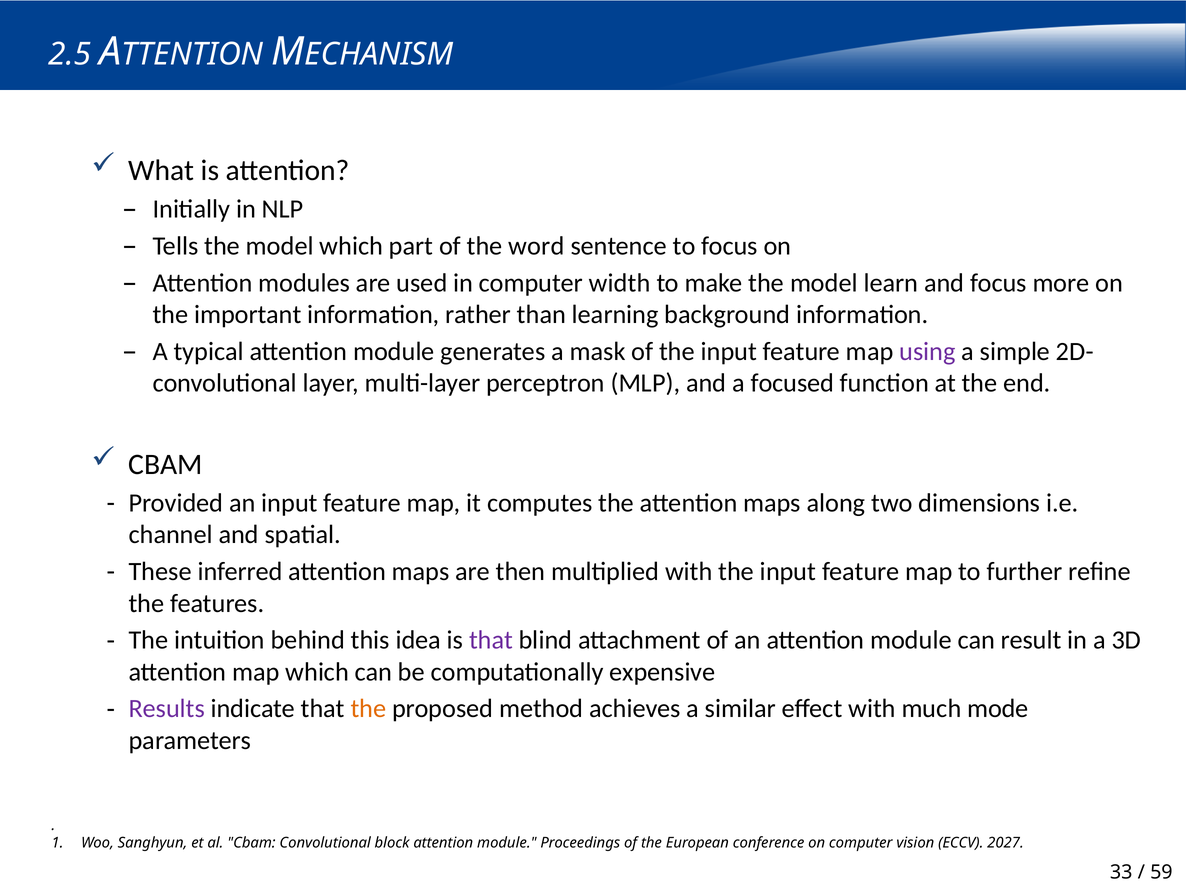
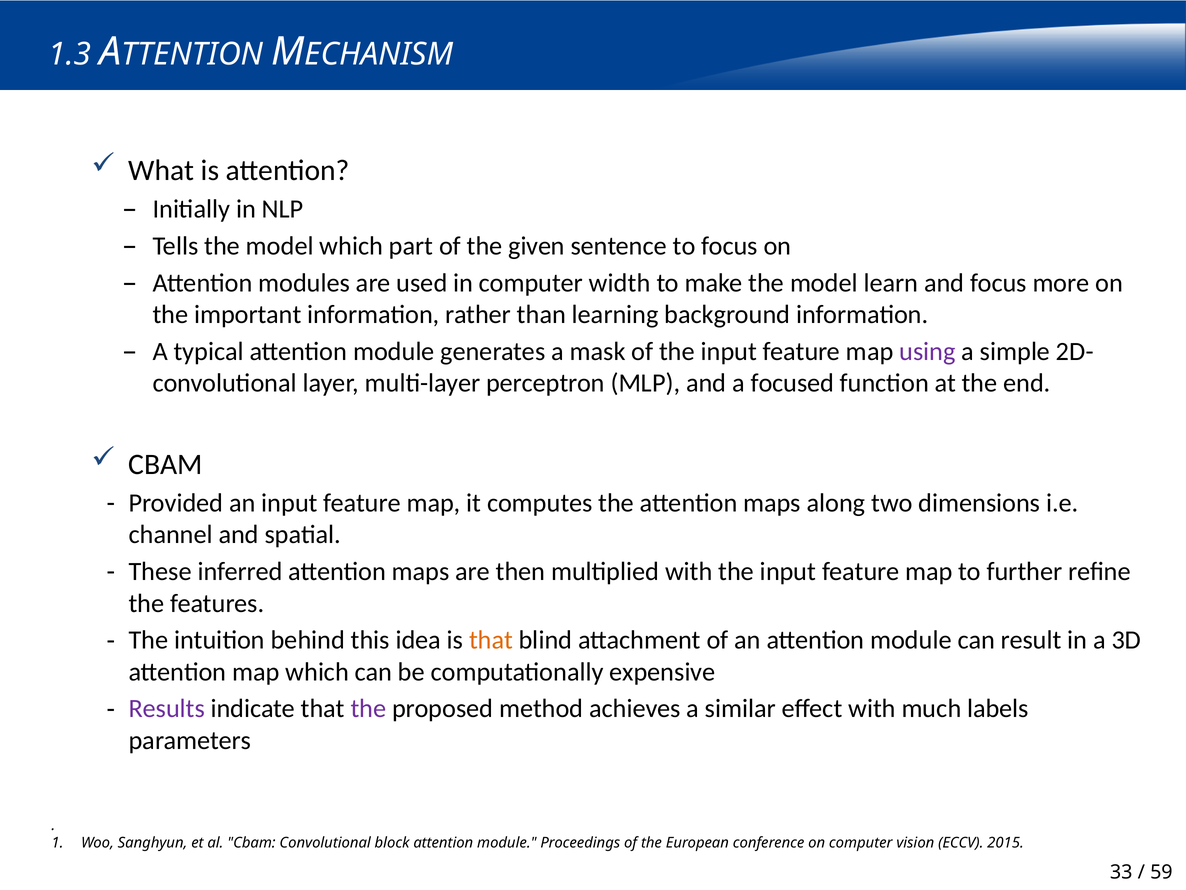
2.5: 2.5 -> 1.3 (70, 54)
word: word -> given (537, 246)
that colour: purple -> orange (491, 640)
the colour: orange -> purple (368, 708)
mode: mode -> labels (998, 708)
2027: 2027 -> 2015 (1006, 843)
